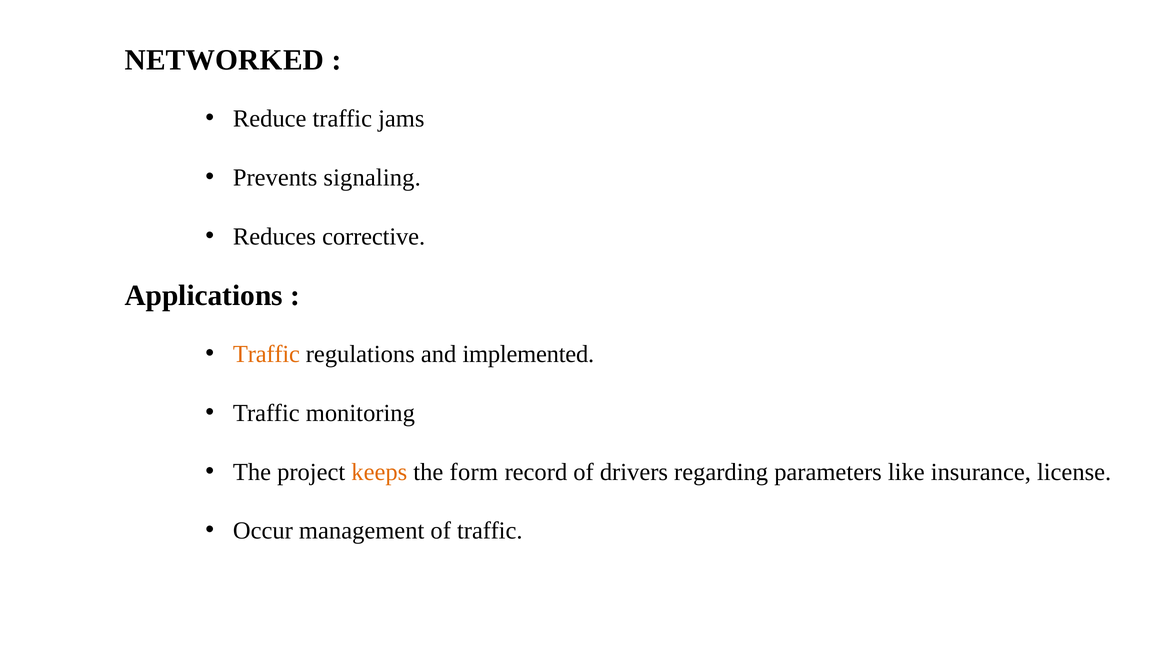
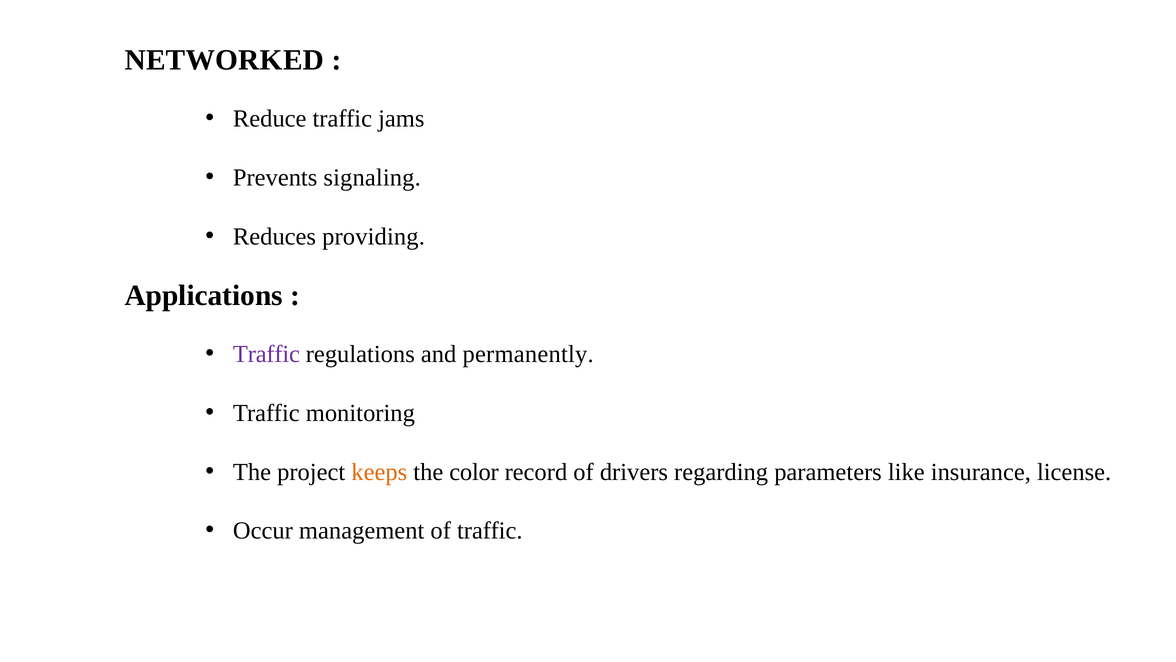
corrective: corrective -> providing (374, 236)
Traffic colour: orange -> purple (266, 354)
implemented: implemented -> permanently (528, 354)
form: form -> color (474, 472)
